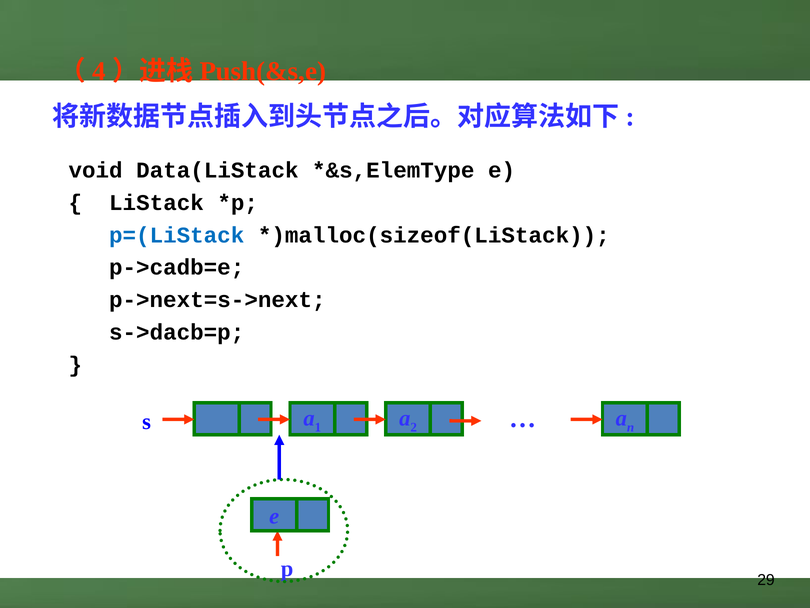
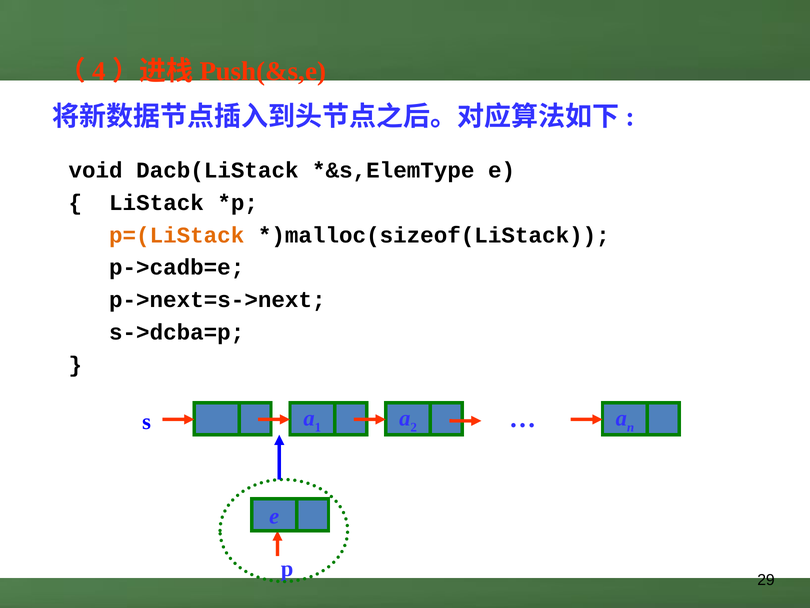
Data(LiStack: Data(LiStack -> Dacb(LiStack (217, 170)
p=(LiStack colour: blue -> orange (177, 235)
s->dacb=p: s->dacb=p -> s->dcba=p (177, 332)
